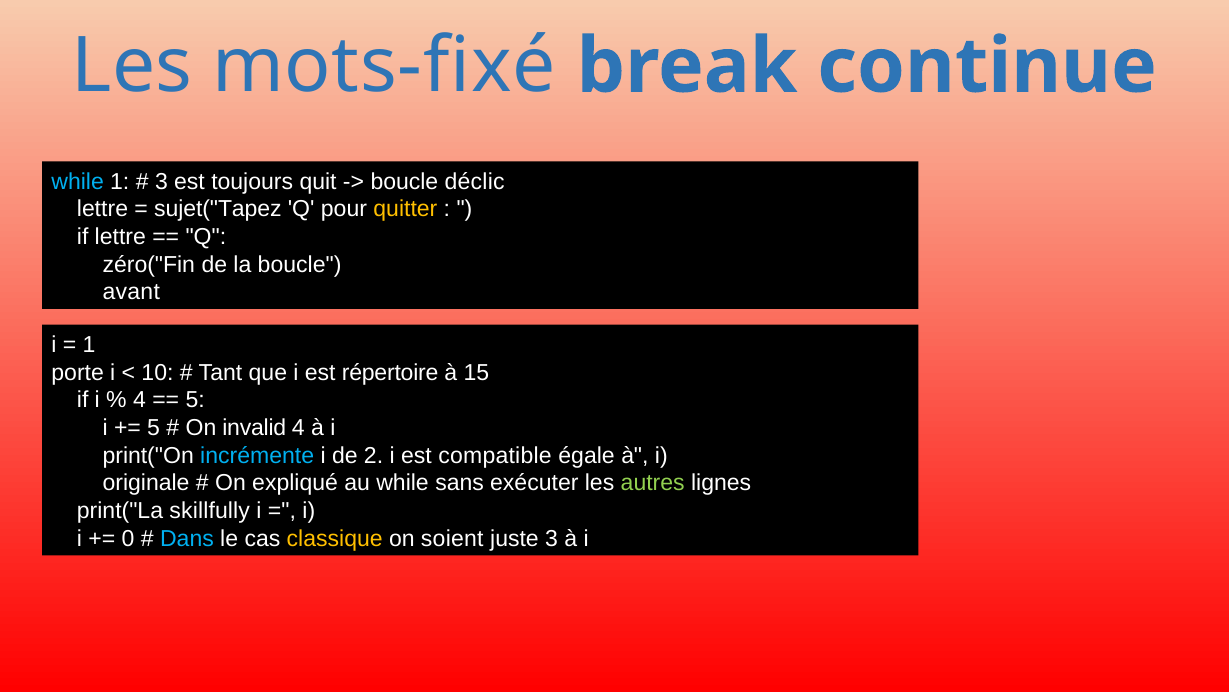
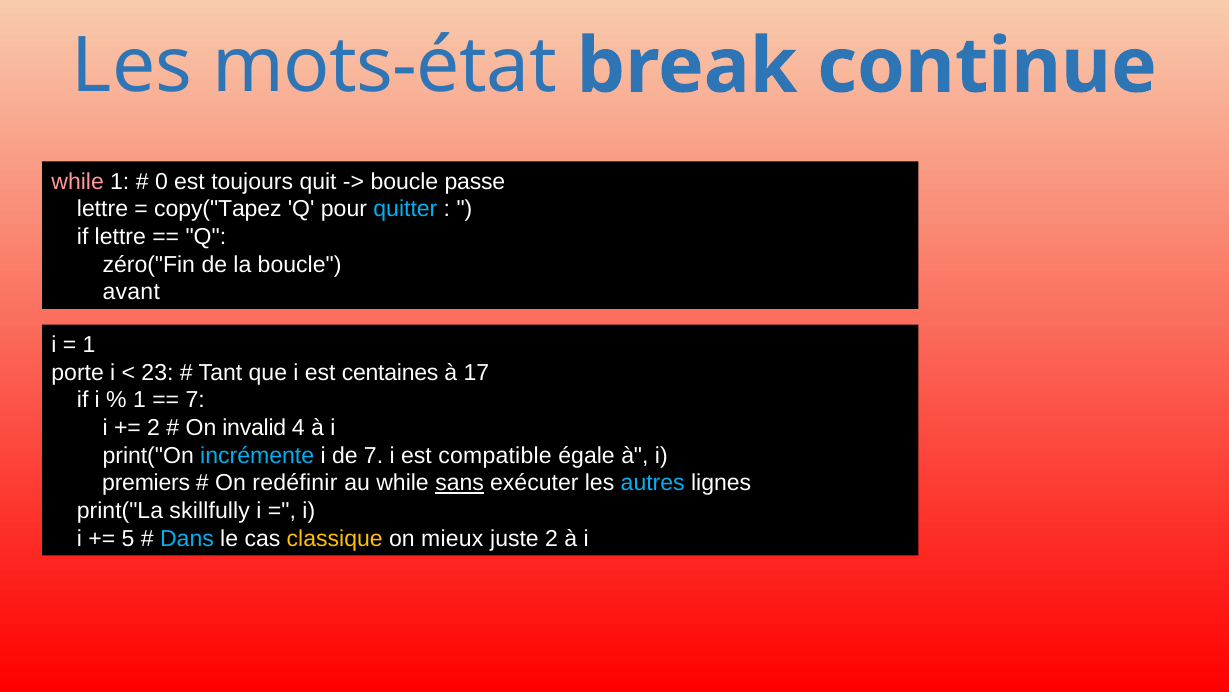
mots-fixé: mots-fixé -> mots-état (385, 66)
while colour: light blue -> pink (78, 181)
3: 3 -> 0 (161, 181)
déclic: déclic -> passe (475, 181)
sujet("Tapez: sujet("Tapez -> copy("Tapez (218, 209)
quitter colour: yellow -> light blue (405, 209)
10: 10 -> 23 (158, 372)
répertoire: répertoire -> centaines (390, 372)
15: 15 -> 17 (476, 372)
4: 4 -> 1 (139, 400)
5: 5 -> 7 (195, 400)
5: 5 -> 2 (154, 427)
de 2: 2 -> 7 (374, 455)
originale: originale -> premiers (146, 483)
expliqué: expliqué -> redéfinir (295, 483)
sans underline: none -> present (460, 483)
autres colour: light green -> light blue (653, 483)
0: 0 -> 5 (128, 538)
soient: soient -> mieux (452, 538)
juste 3: 3 -> 2 (552, 538)
